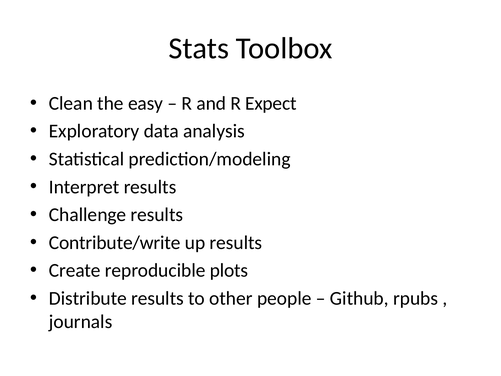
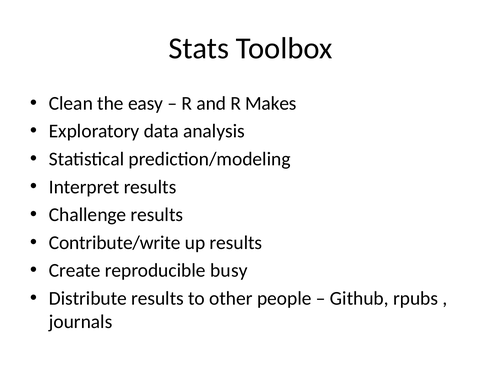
Expect: Expect -> Makes (271, 103)
plots: plots -> busy (229, 270)
